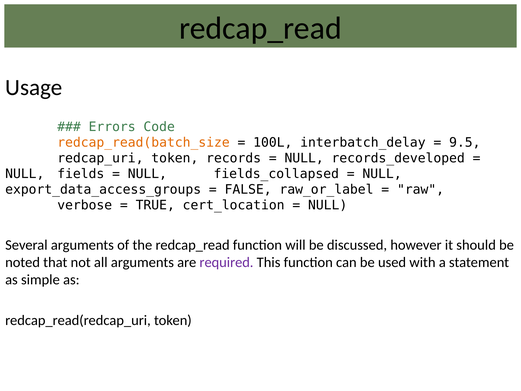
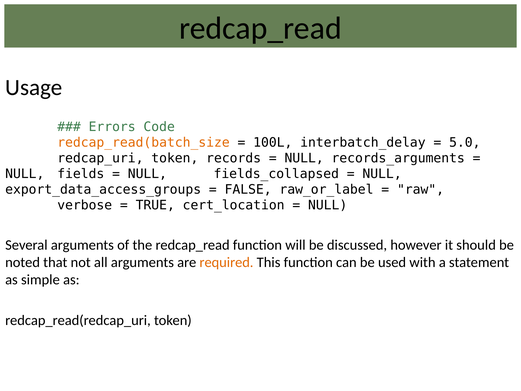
9.5: 9.5 -> 5.0 (465, 142)
records_developed: records_developed -> records_arguments (398, 158)
required colour: purple -> orange (226, 262)
